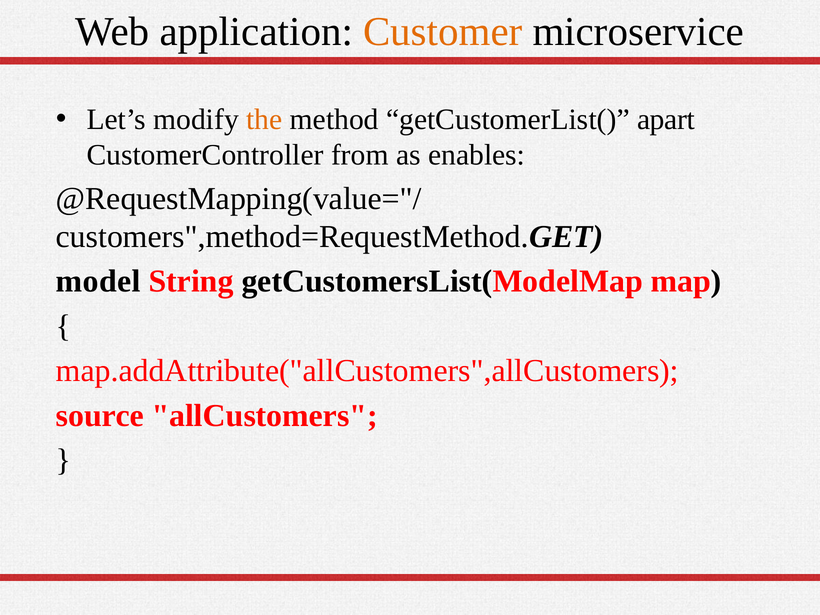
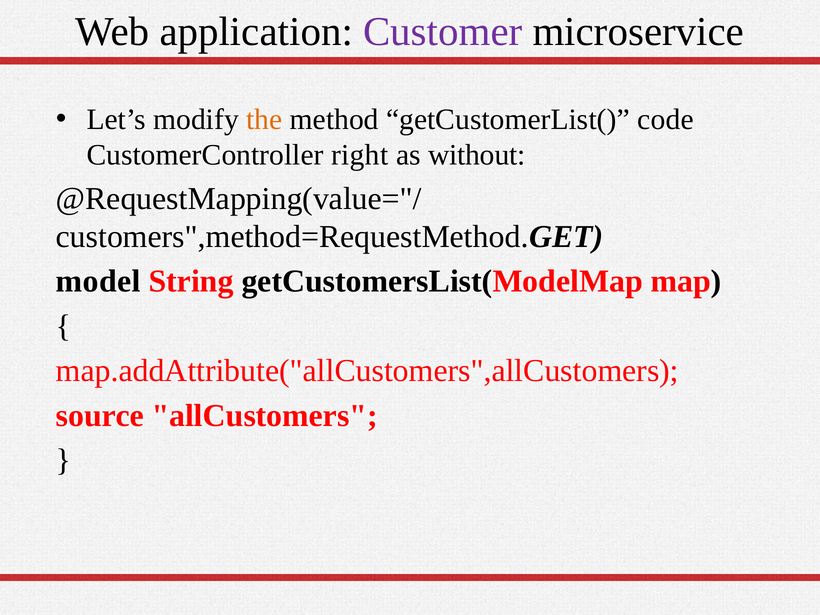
Customer colour: orange -> purple (443, 32)
apart: apart -> code (666, 120)
from: from -> right (360, 155)
enables: enables -> without (477, 155)
